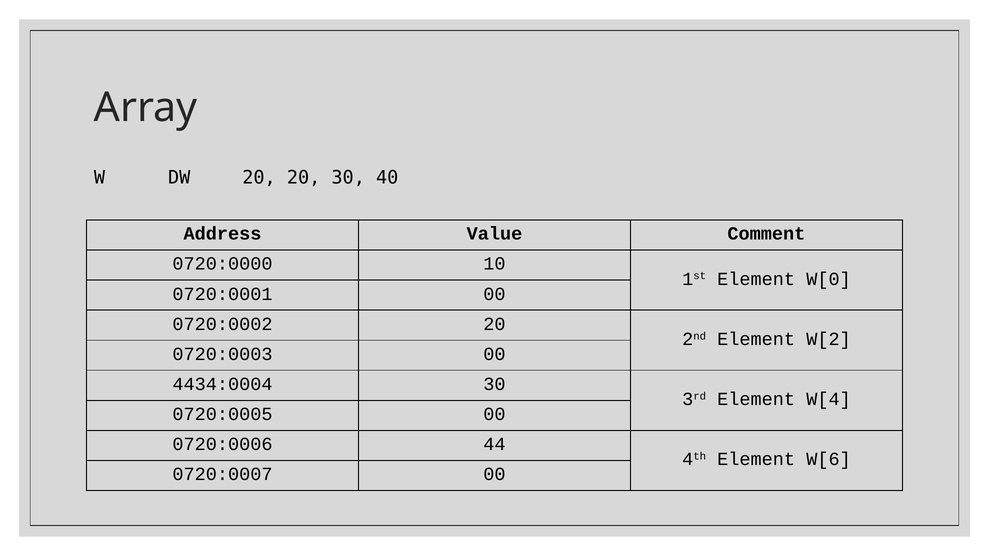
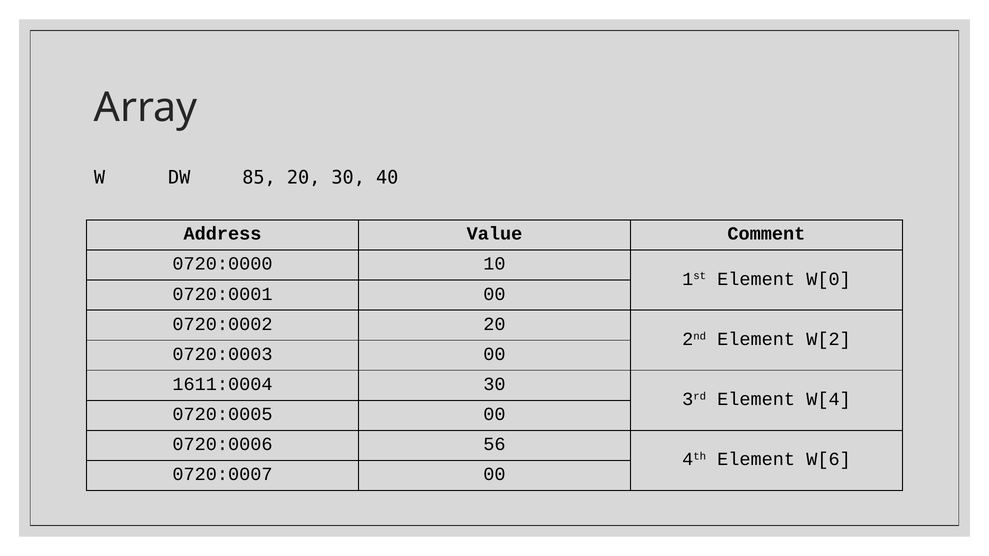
DW 20: 20 -> 85 (259, 178)
4434:0004: 4434:0004 -> 1611:0004 (223, 384)
44: 44 -> 56 (494, 444)
